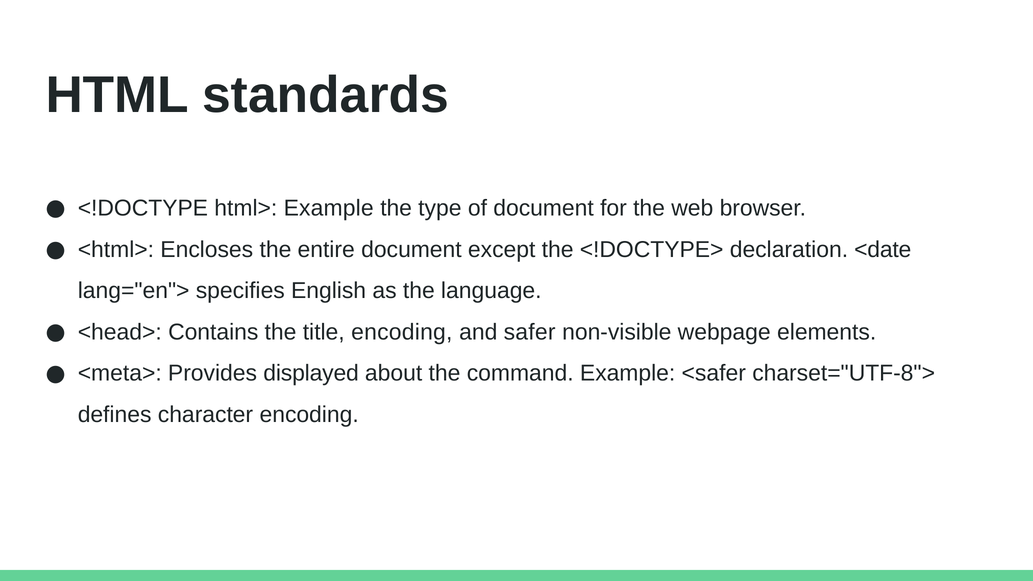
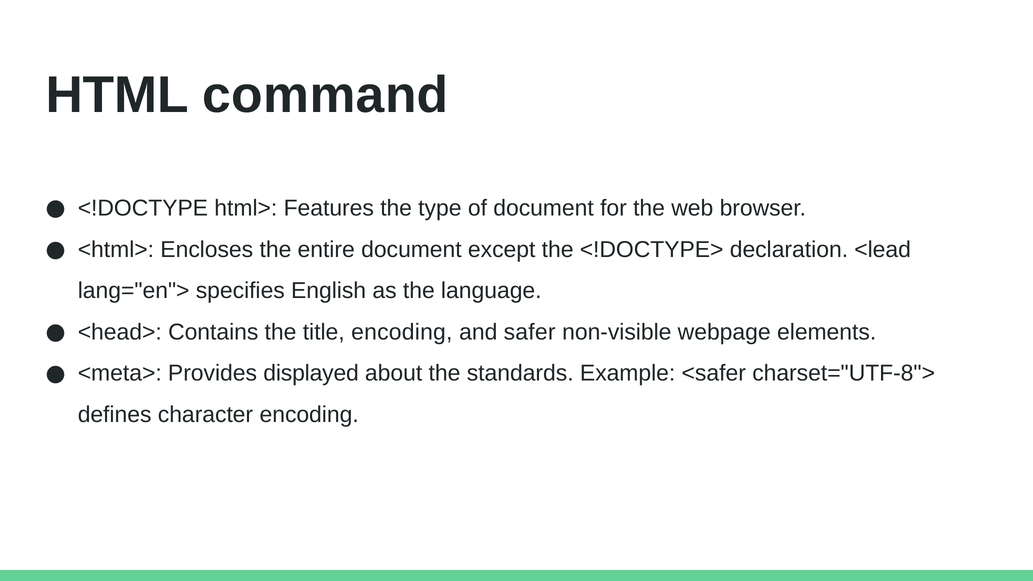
standards: standards -> command (325, 95)
html> Example: Example -> Features (329, 208)
<date: <date -> <lead (883, 250)
command: command -> standards (520, 373)
